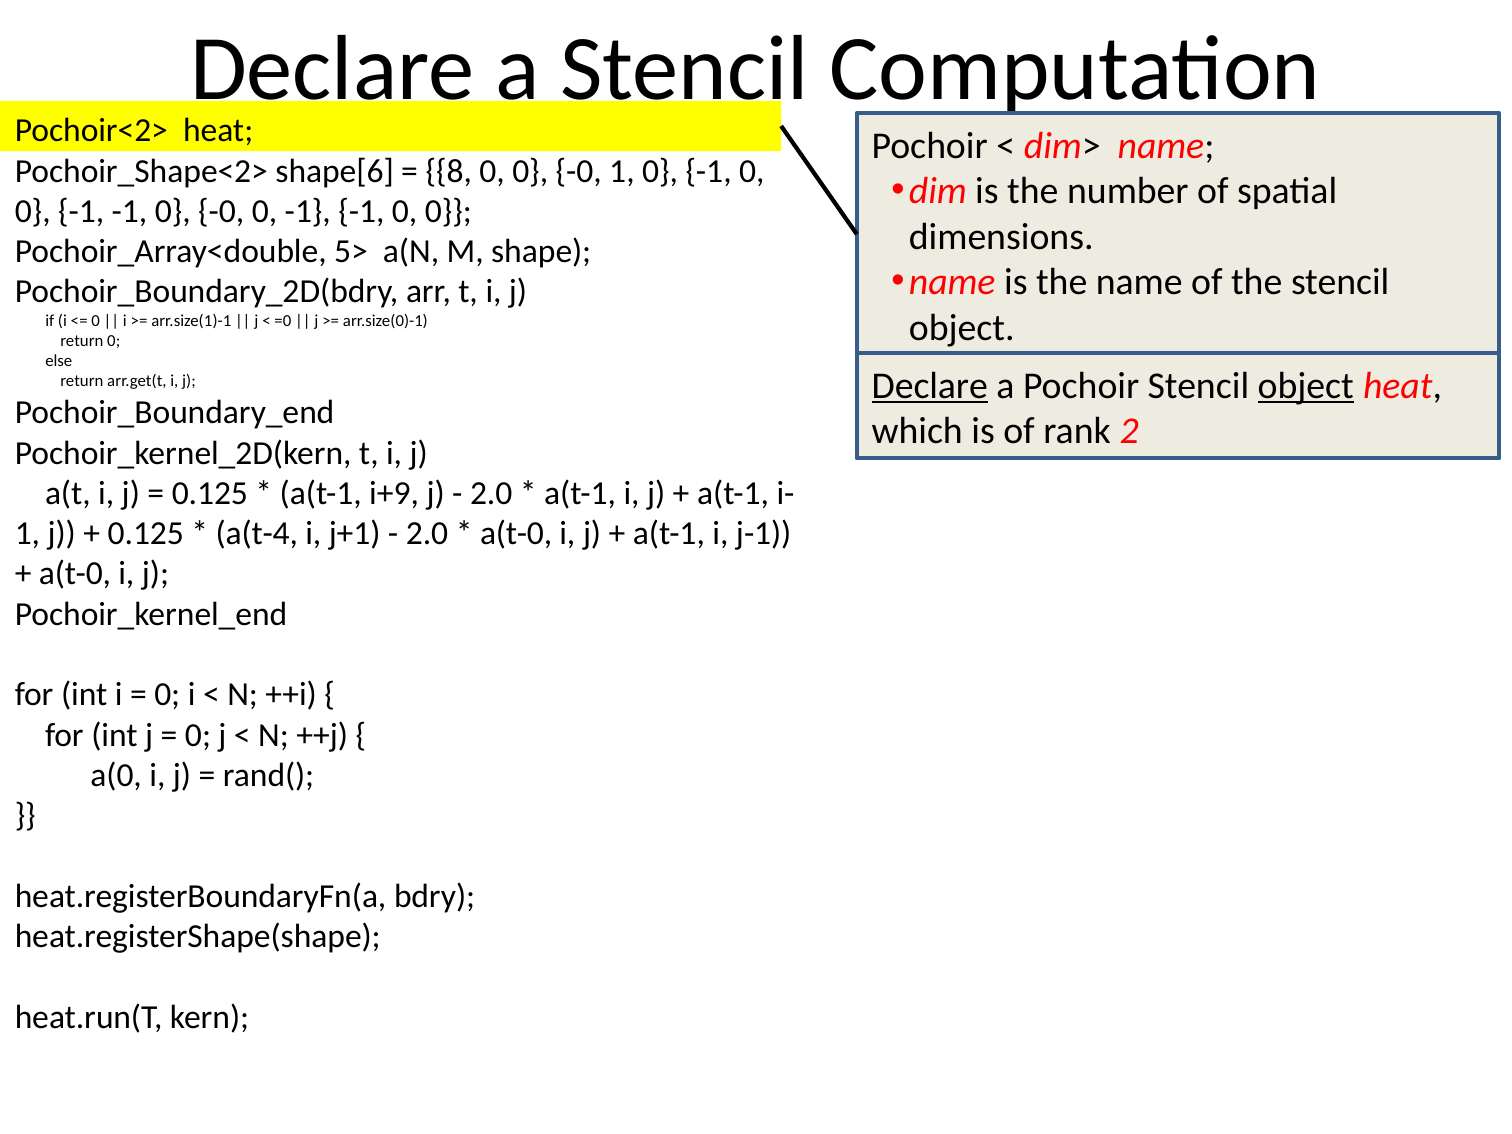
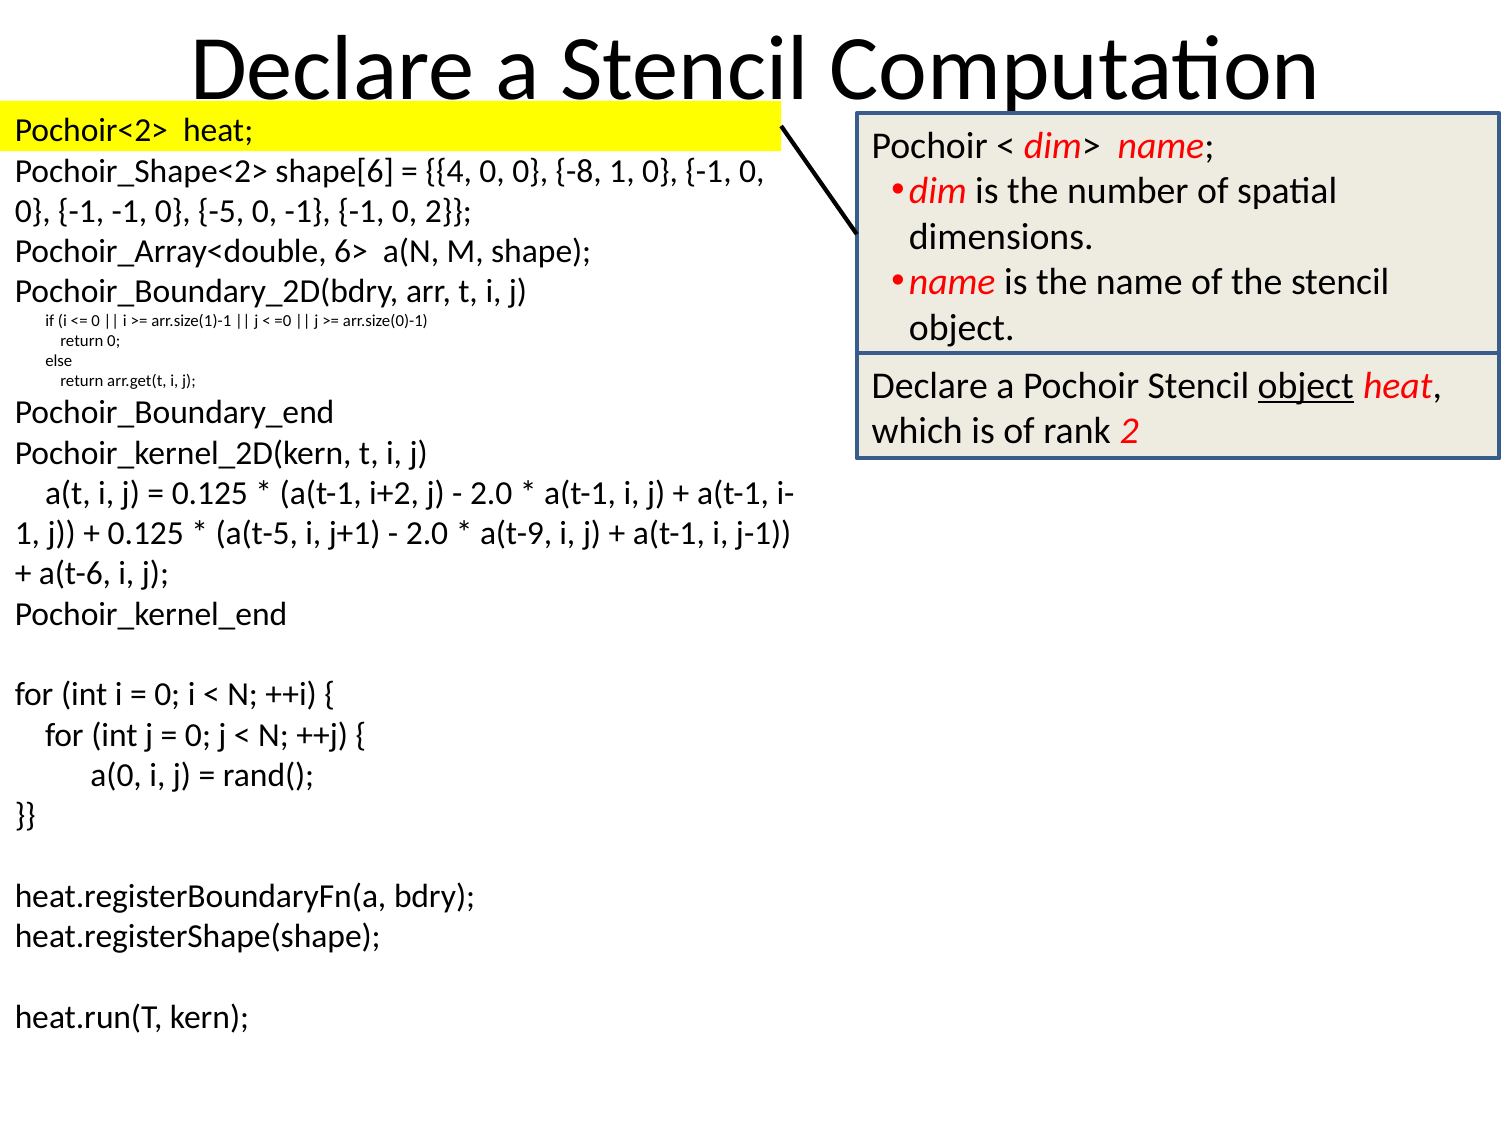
8: 8 -> 4 (449, 171)
0 0 -0: -0 -> -8 (579, 171)
-1 0 -0: -0 -> -5 (221, 211)
-1 -1 0 0: 0 -> 2 (448, 211)
5>: 5> -> 6> (351, 252)
Declare underline: present -> none (930, 386)
i+9: i+9 -> i+2 (394, 493)
a(t-4: a(t-4 -> a(t-5 (257, 534)
a(t-0: a(t-0 -> a(t-9 (516, 534)
a(t-0: a(t-0 -> a(t-6 (75, 574)
